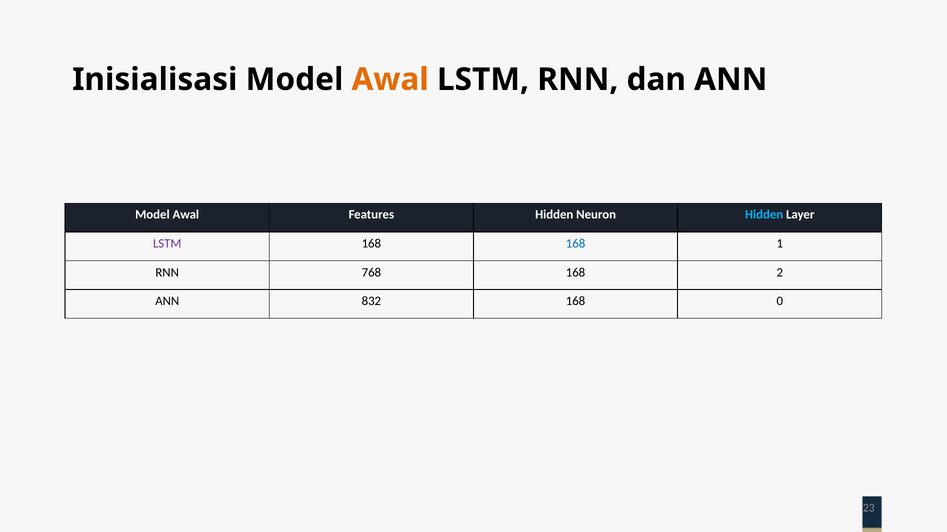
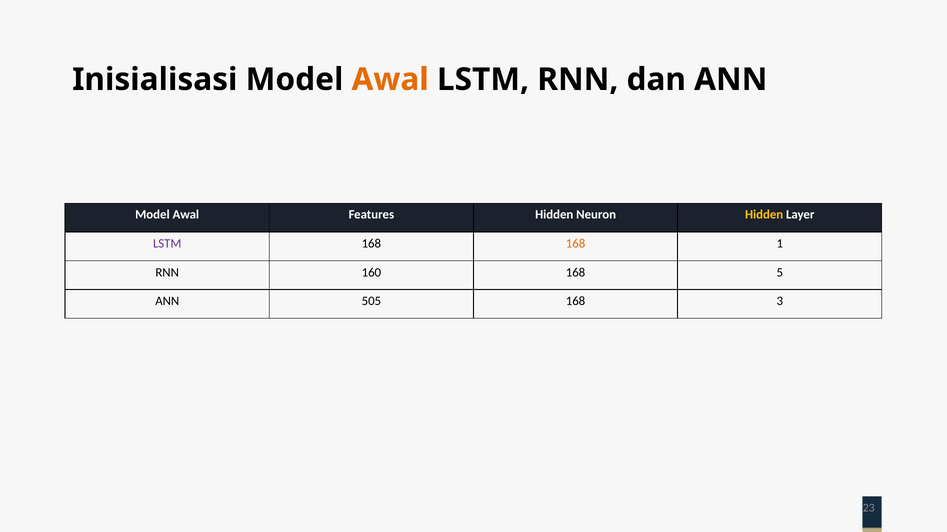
Hidden colour: light blue -> yellow (764, 215)
168 colour: blue -> orange (576, 244)
768: 768 -> 160 (371, 273)
2: 2 -> 5 (780, 273)
832: 832 -> 505 (371, 301)
0: 0 -> 3 (780, 301)
